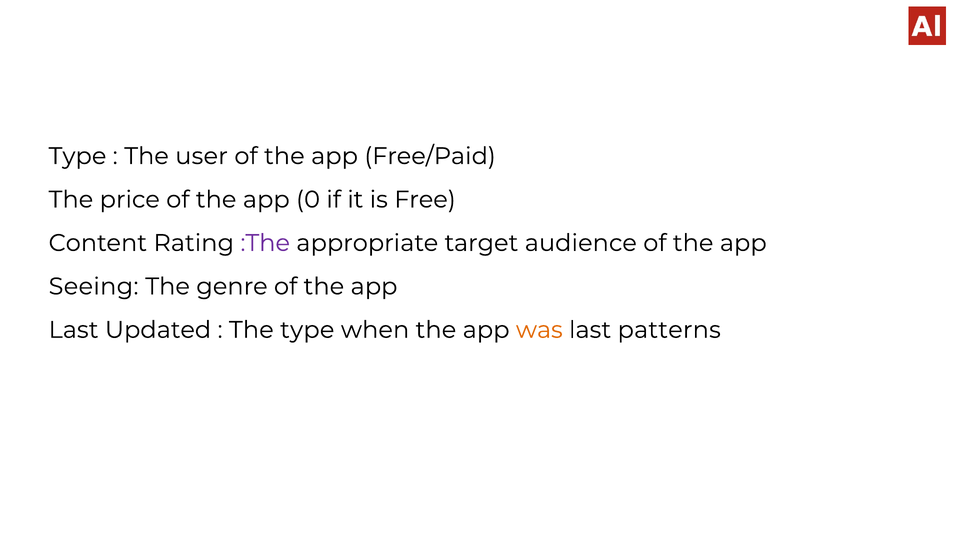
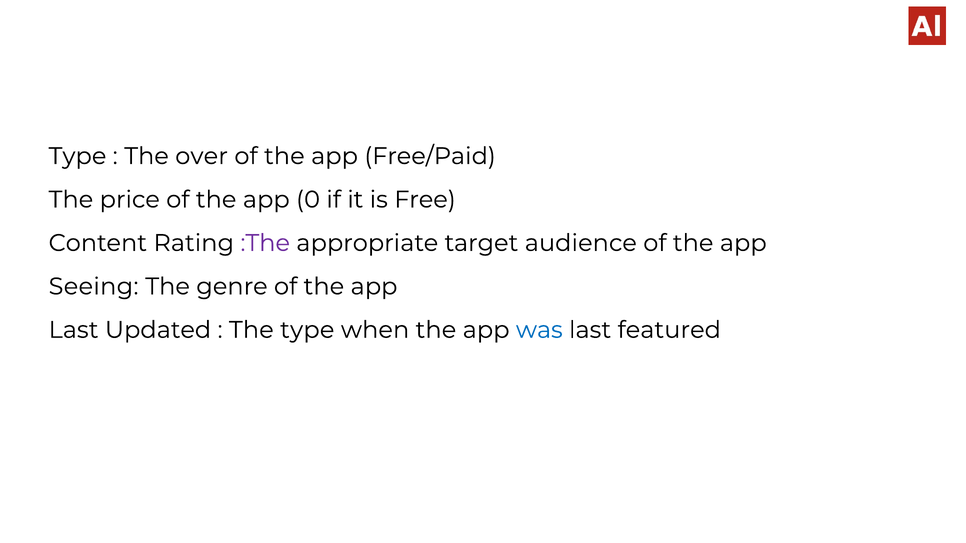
user: user -> over (202, 156)
was colour: orange -> blue (539, 330)
patterns: patterns -> featured (669, 330)
